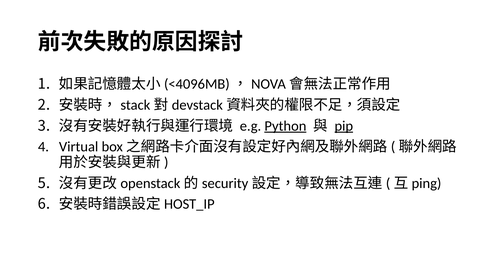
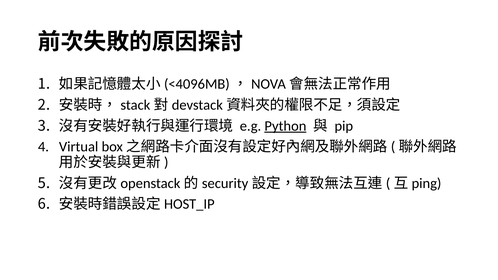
pip underline: present -> none (344, 126)
